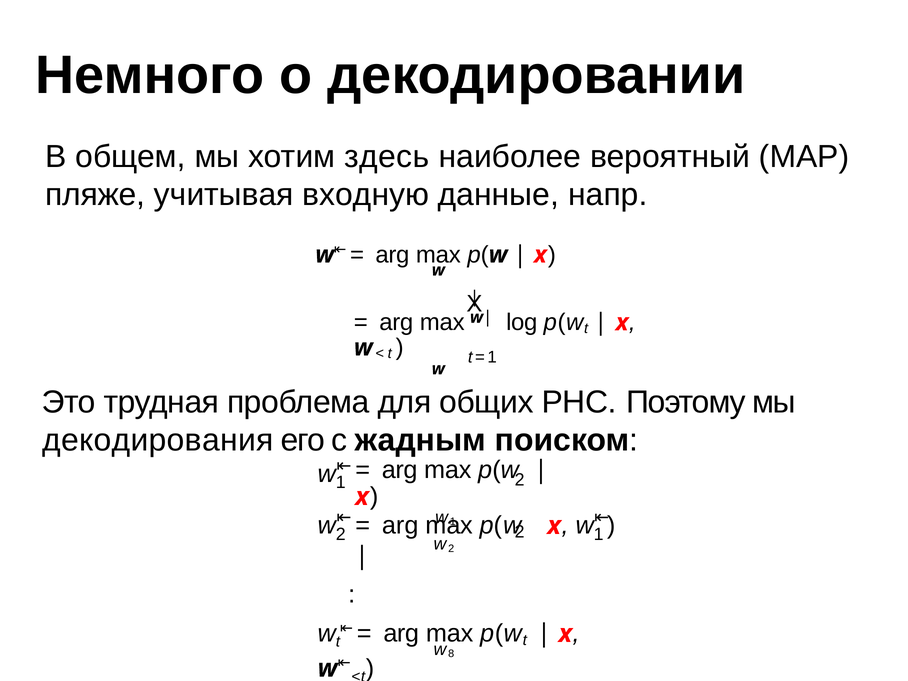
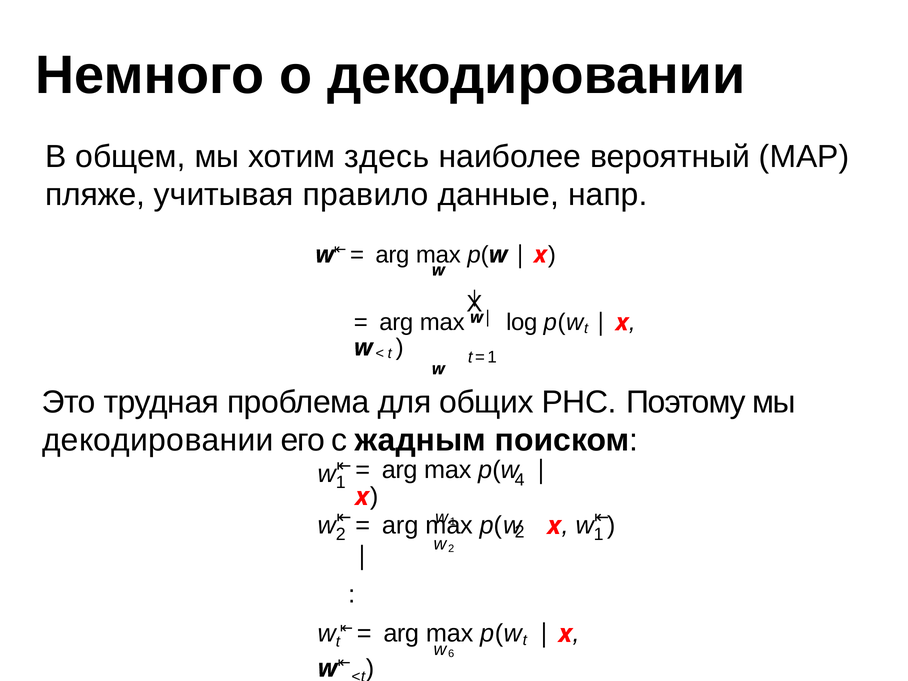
входную: входную -> правило (366, 195)
декодирования: декодирования -> декодировании (158, 440)
1 2: 2 -> 4 (520, 480)
8: 8 -> 6 (451, 654)
